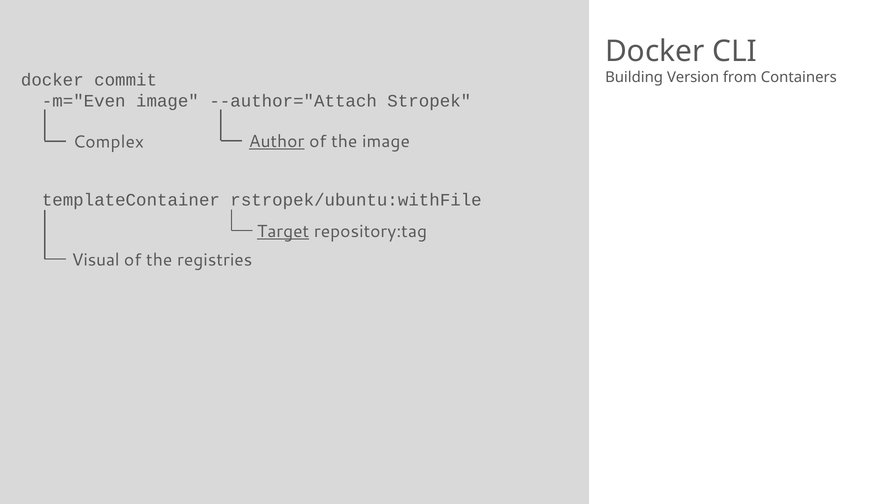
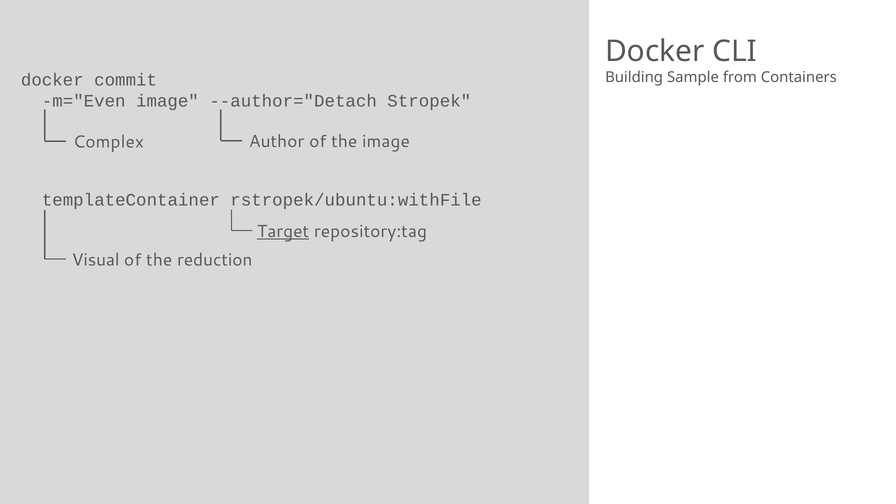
Version: Version -> Sample (693, 77)
--author="Attach: --author="Attach -> --author="Detach (293, 101)
Author underline: present -> none (277, 142)
registries: registries -> reduction (215, 260)
